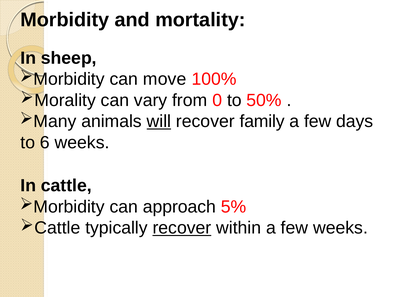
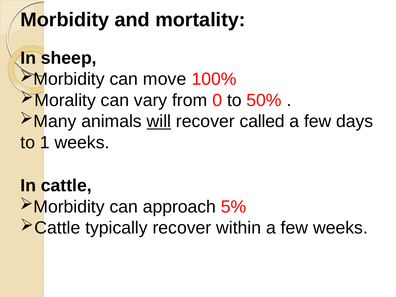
family: family -> called (262, 121)
6: 6 -> 1 (45, 142)
recover underline: present -> none (182, 228)
